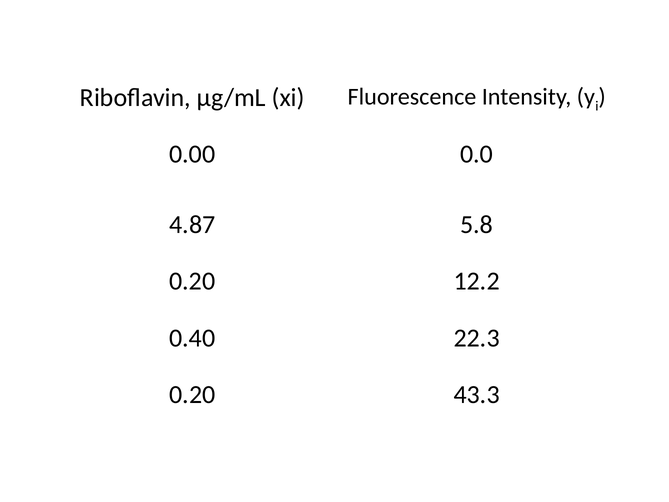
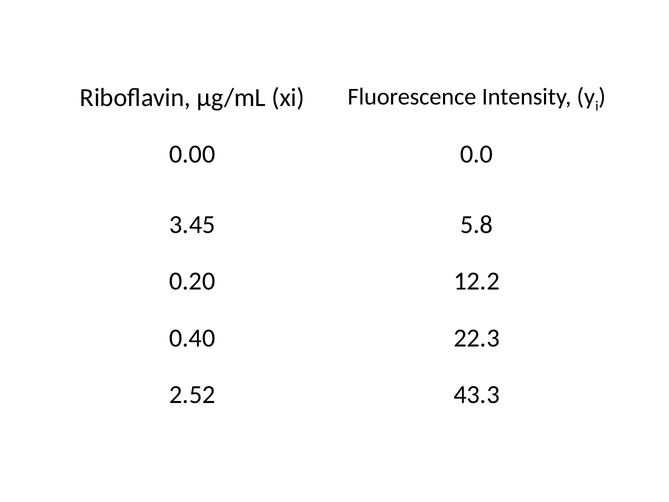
4.87: 4.87 -> 3.45 (192, 225)
0.20: 0.20 -> 2.52 (192, 394)
